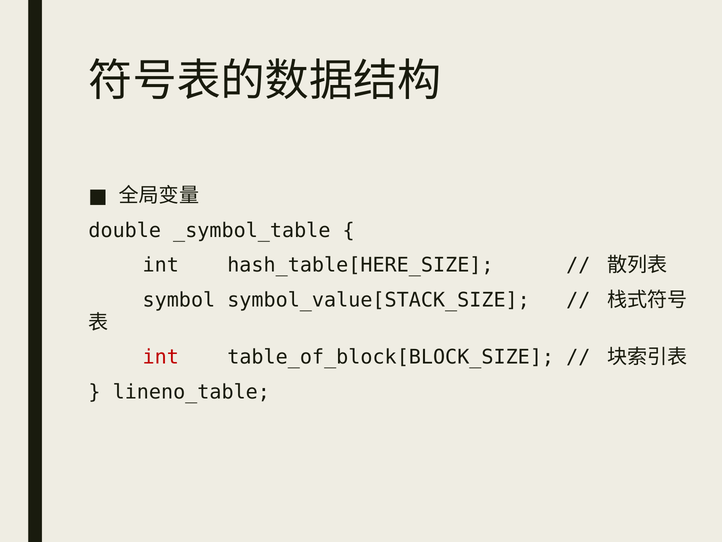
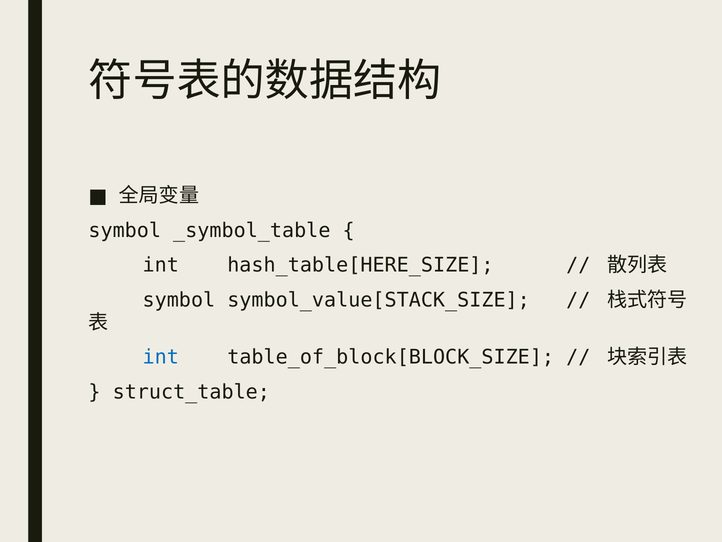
double: double -> symbol (125, 230)
int colour: red -> blue (161, 357)
lineno_table: lineno_table -> struct_table (191, 392)
